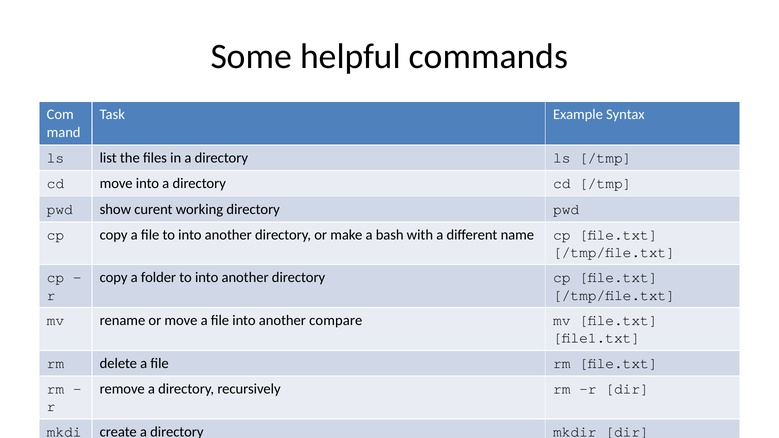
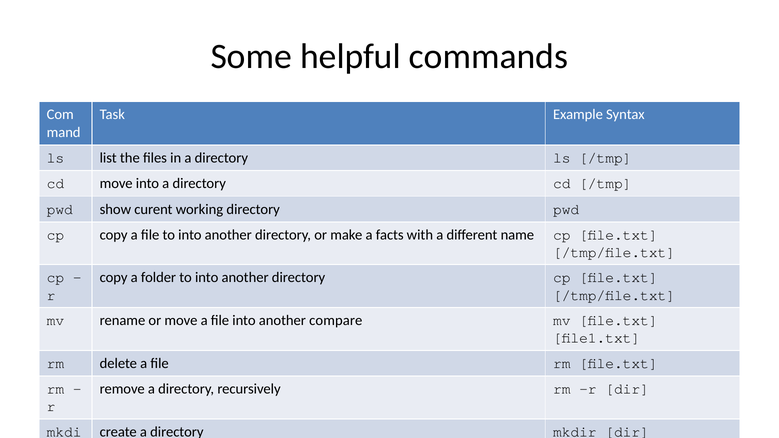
bash: bash -> facts (390, 235)
